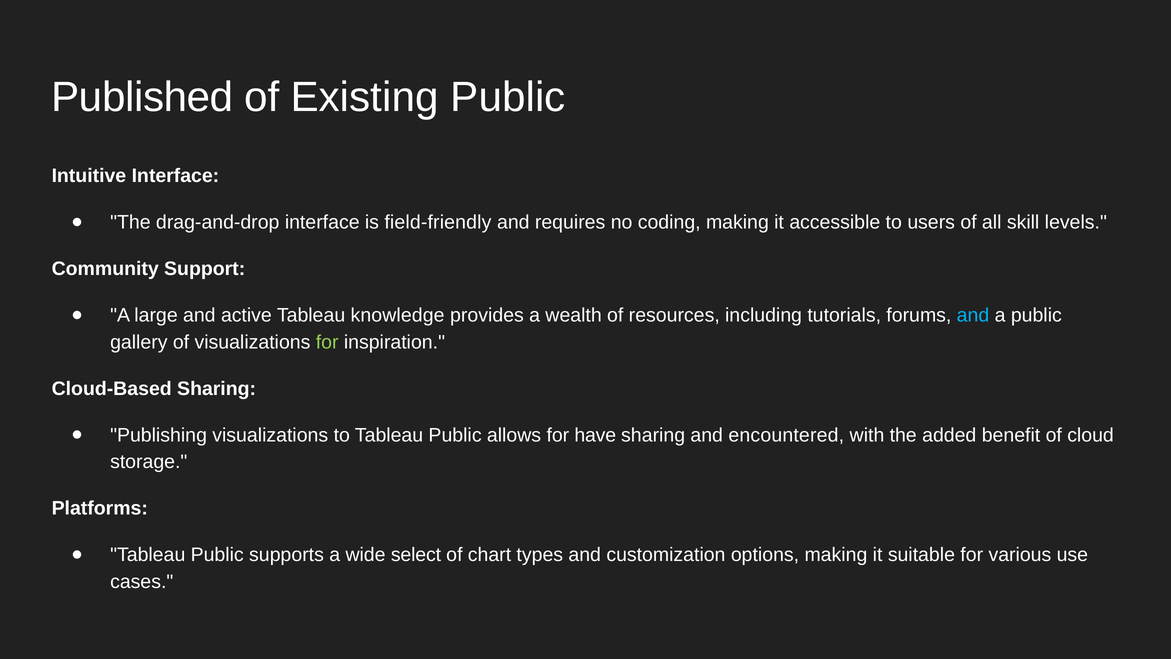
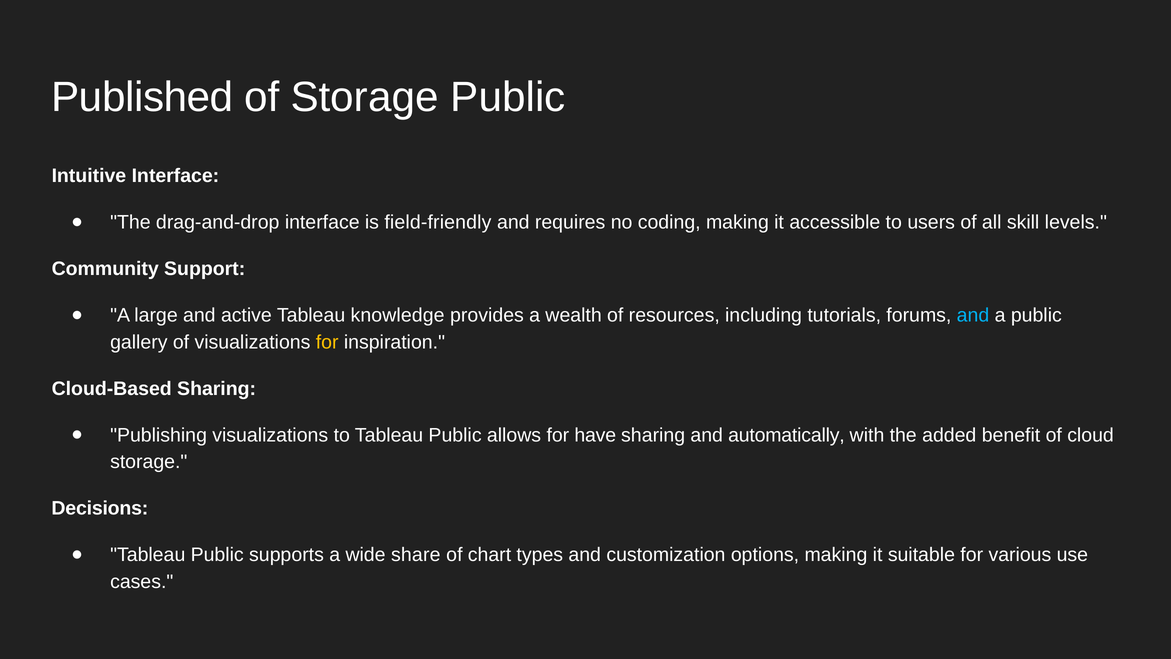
of Existing: Existing -> Storage (365, 97)
for colour: light green -> yellow (327, 342)
encountered: encountered -> automatically (786, 435)
Platforms: Platforms -> Decisions (100, 508)
select: select -> share (416, 555)
